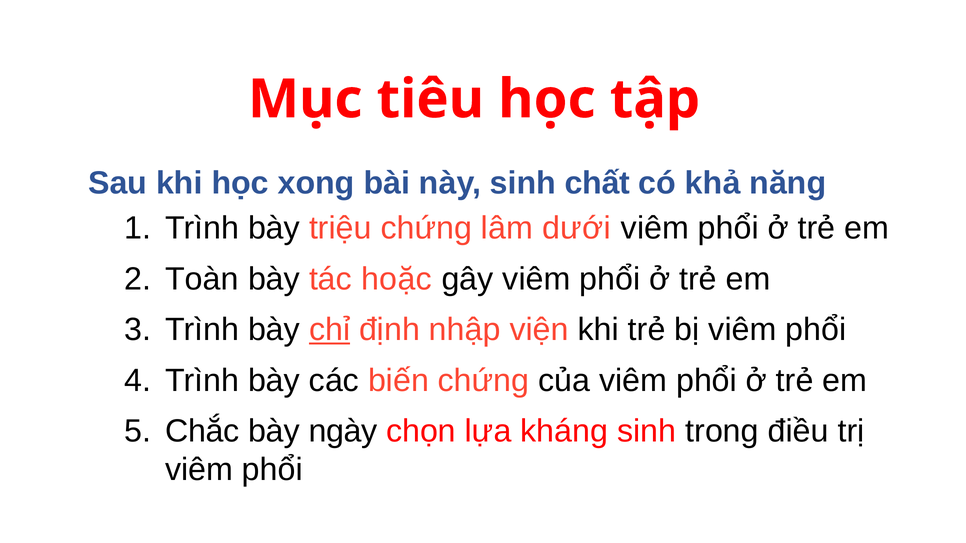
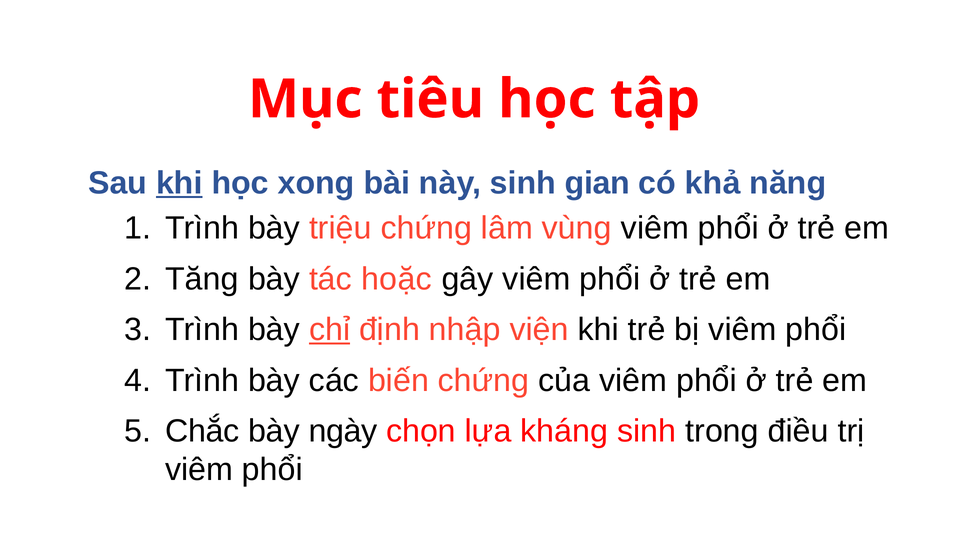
khi underline: none -> present (179, 183)
chất: chất -> gian (597, 183)
dưới: dưới -> vùng (577, 229)
Toàn: Toàn -> Tăng (202, 279)
